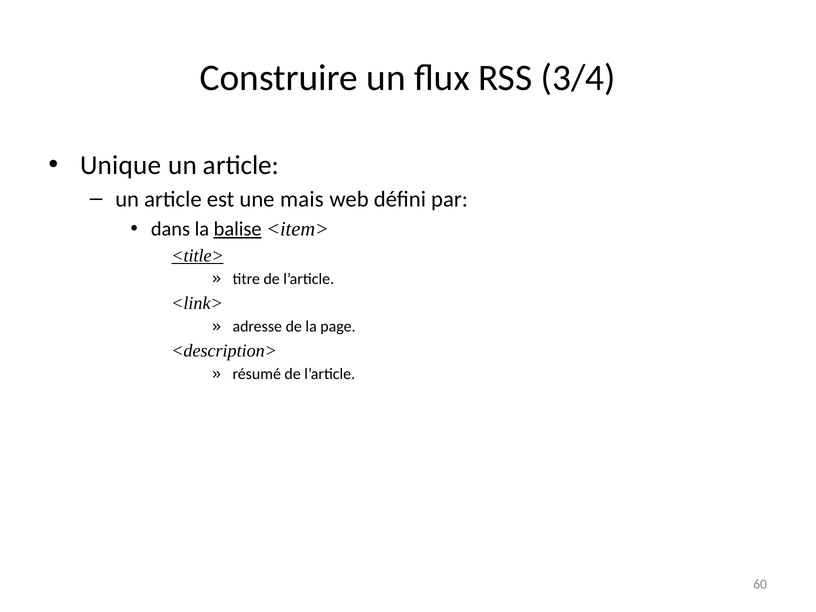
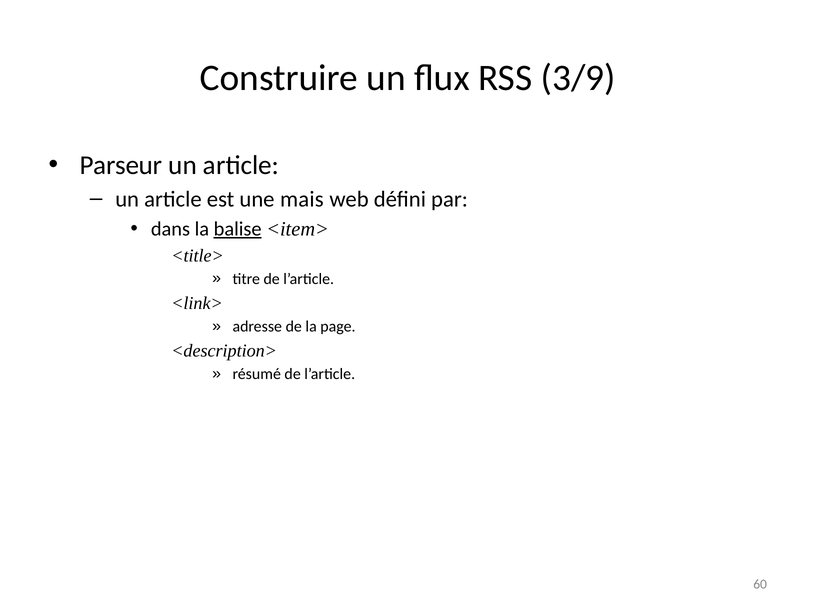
3/4: 3/4 -> 3/9 (578, 78)
Unique: Unique -> Parseur (121, 165)
<title> underline: present -> none (198, 256)
